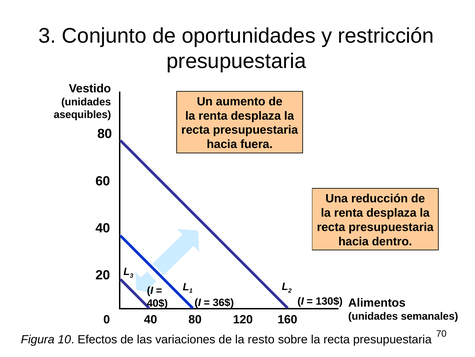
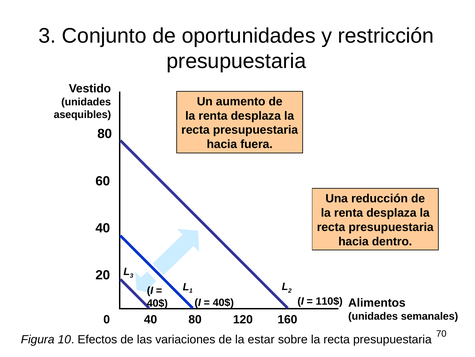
130$: 130$ -> 110$ (329, 301)
36$: 36$ -> 40$ (223, 302)
resto: resto -> estar (261, 339)
